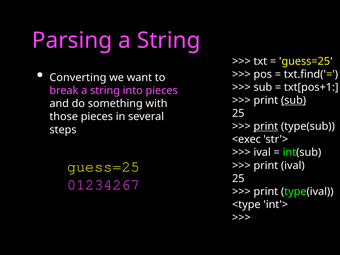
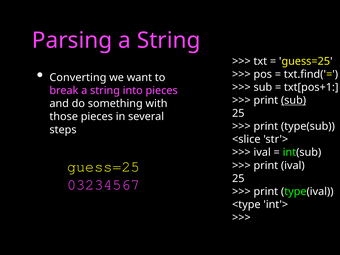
print underline: present -> none (266, 126)
<exec: <exec -> <slice (246, 139)
01234267: 01234267 -> 03234567 (103, 185)
